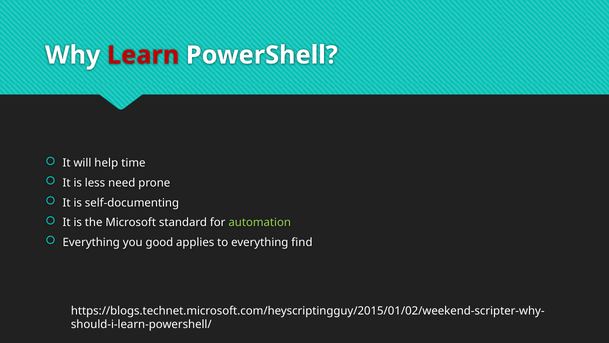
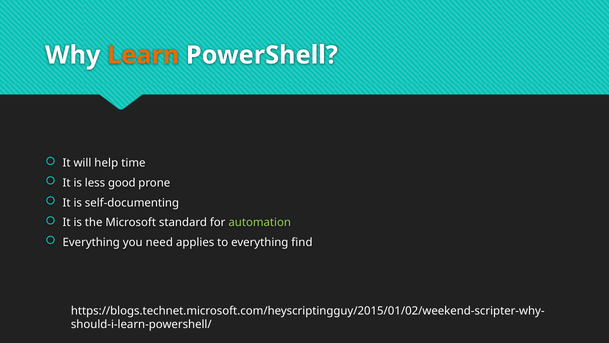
Learn colour: red -> orange (143, 55)
need: need -> good (122, 183)
good: good -> need (159, 242)
